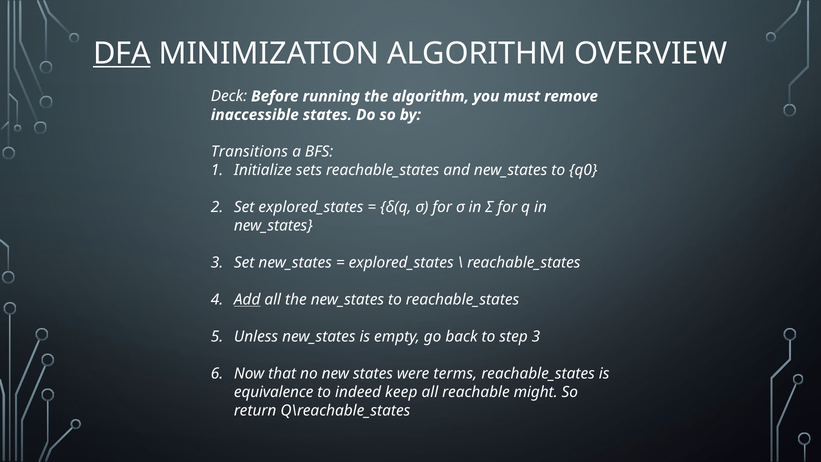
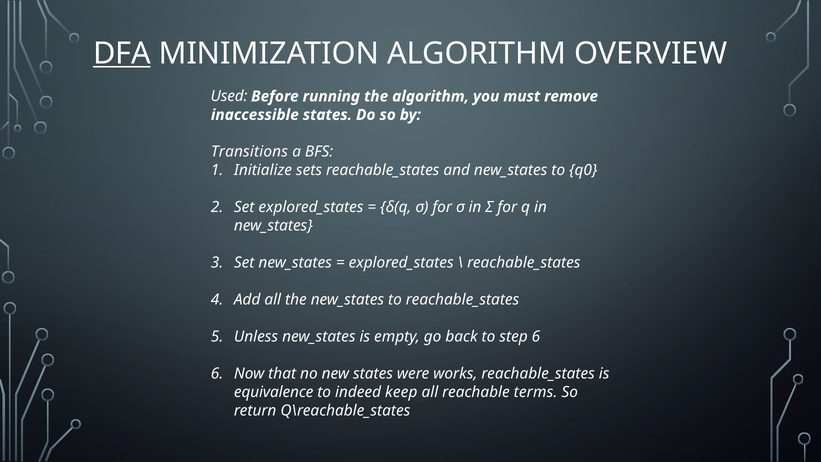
Deck: Deck -> Used (229, 96)
Add underline: present -> none (247, 300)
step 3: 3 -> 6 (536, 336)
terms: terms -> works (455, 373)
might: might -> terms (536, 392)
